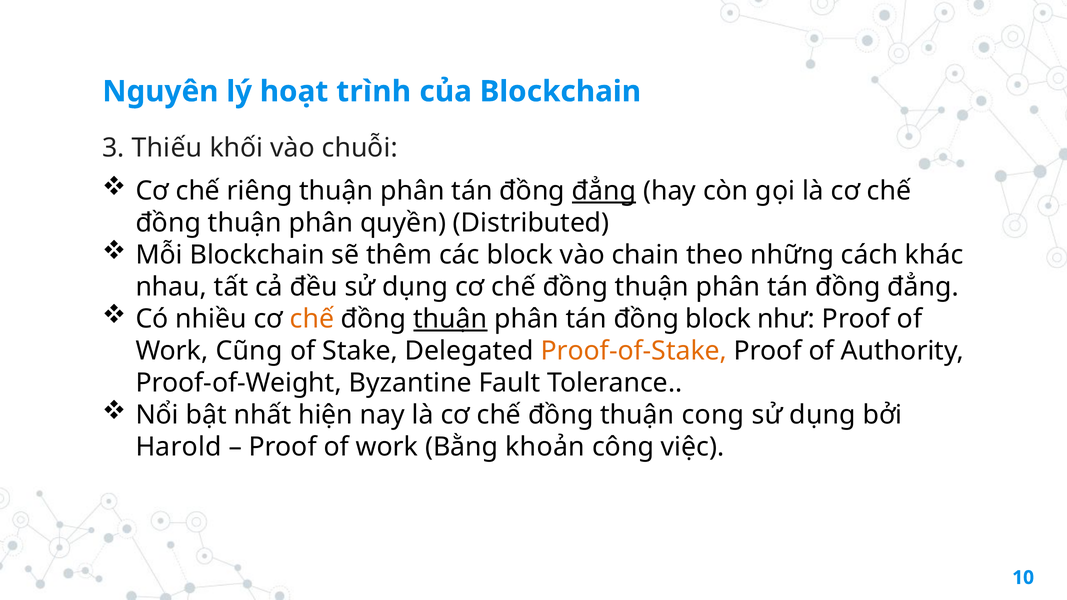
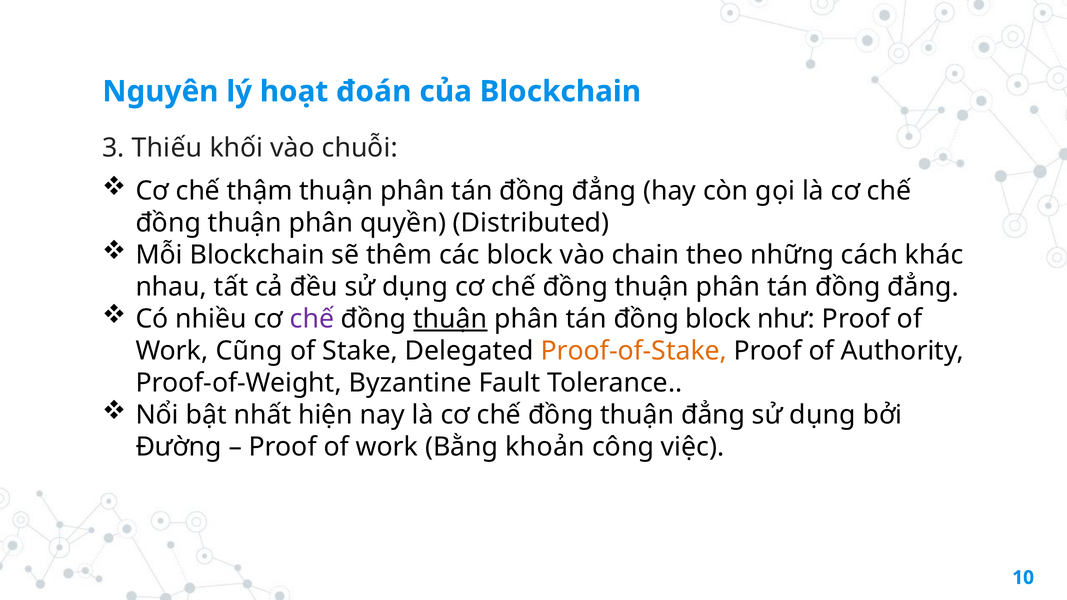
trình: trình -> đoán (374, 92)
riêng: riêng -> thậm (260, 191)
đẳng underline: present -> none (604, 191)
chế colour: orange -> purple (312, 319)
thuận cong: cong -> đẳng (713, 415)
Harold: Harold -> Đường (179, 447)
